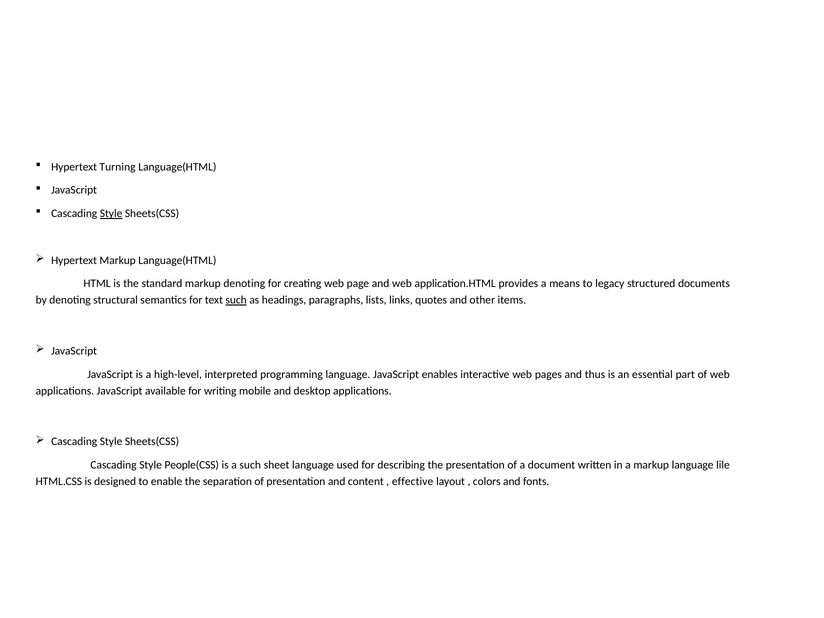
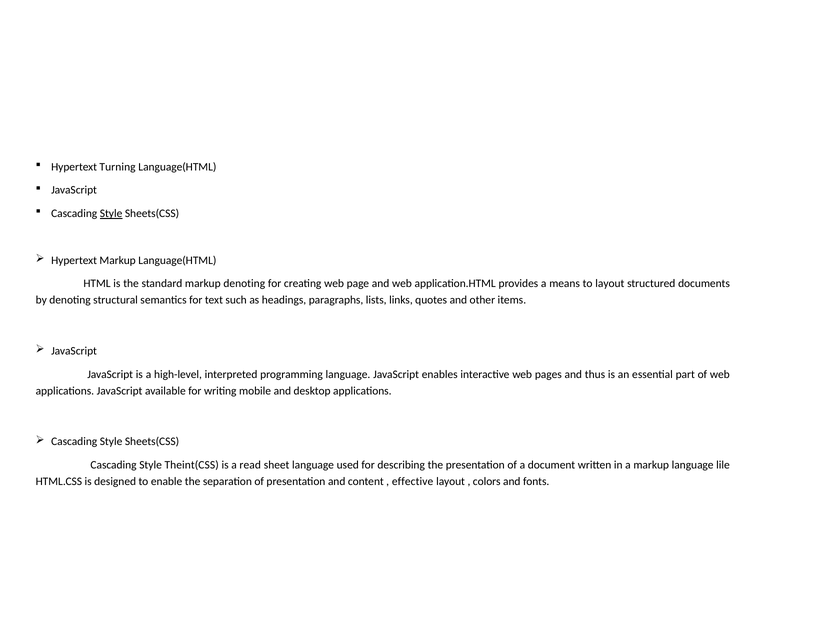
to legacy: legacy -> layout (610, 284)
such underline: present -> none (236, 300)
People(CSS: People(CSS -> Theint(CSS (192, 465)
a such: such -> read (250, 465)
